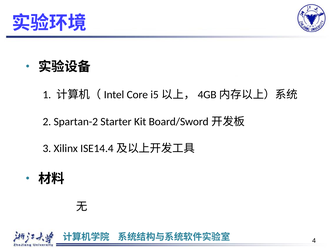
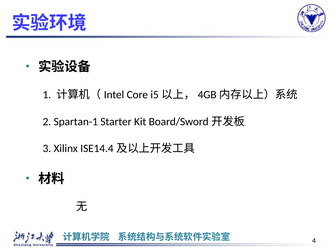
Spartan-2: Spartan-2 -> Spartan-1 (76, 122)
